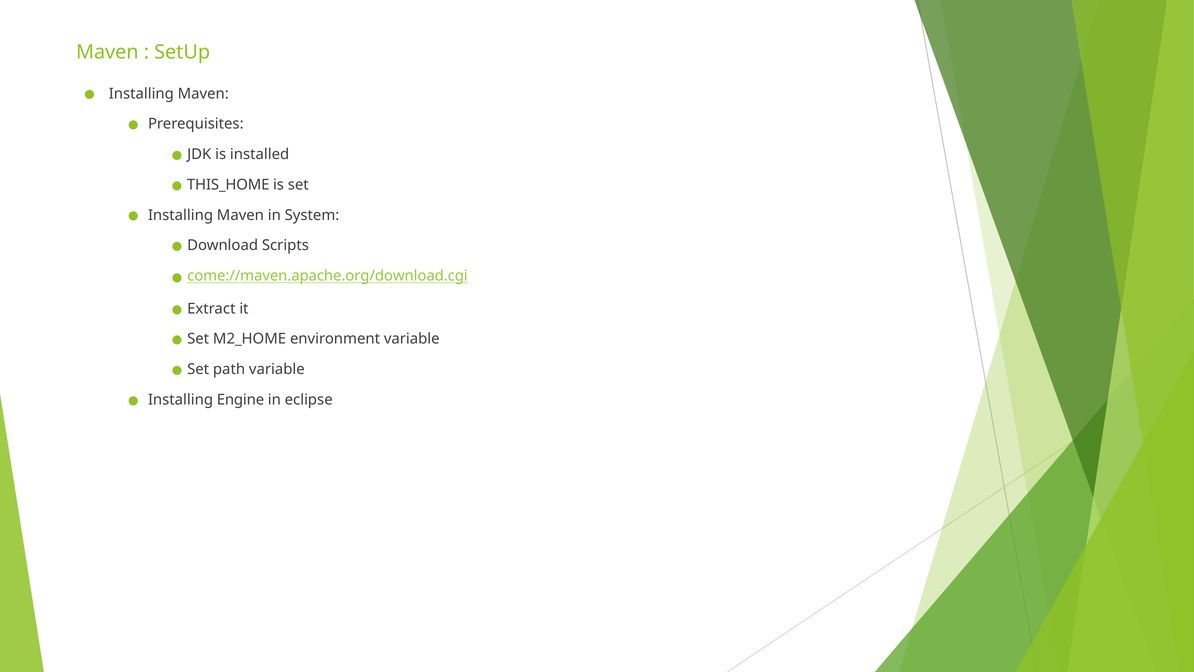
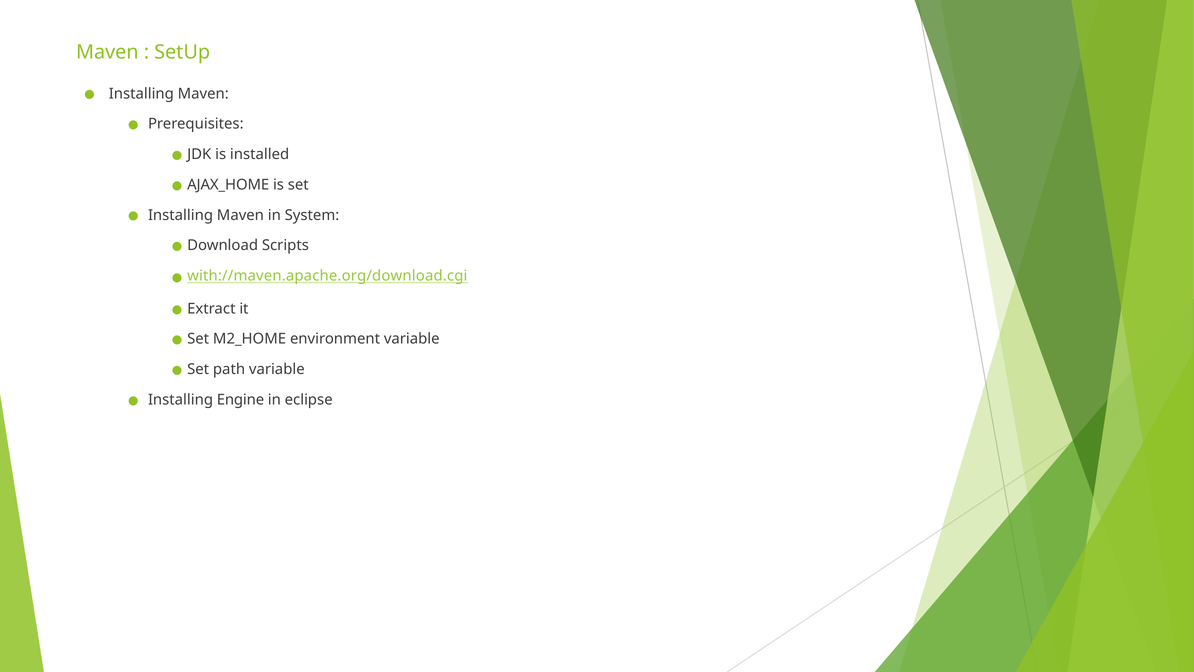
THIS_HOME: THIS_HOME -> AJAX_HOME (228, 185)
come://maven.apache.org/download.cgi: come://maven.apache.org/download.cgi -> with://maven.apache.org/download.cgi (327, 276)
